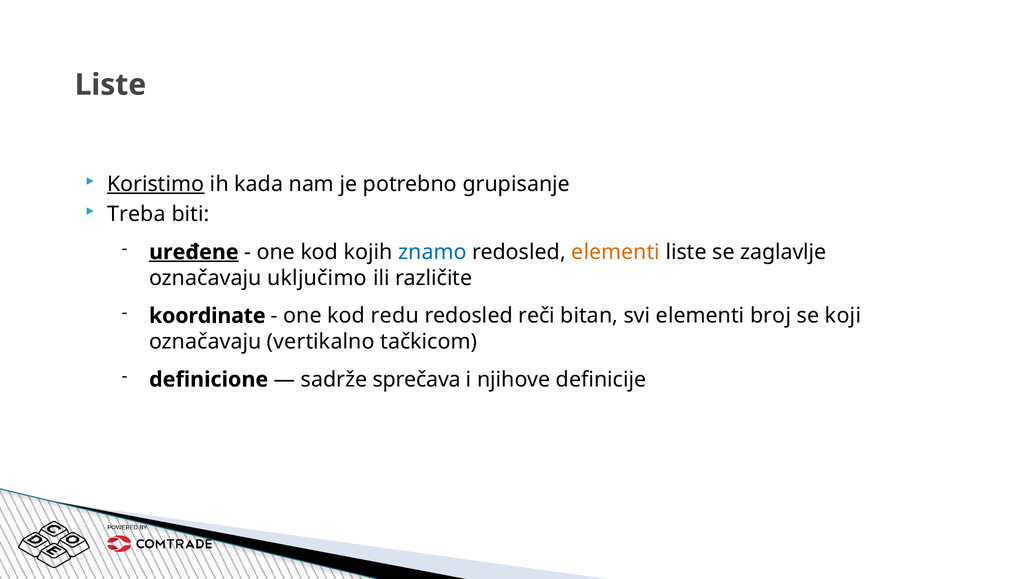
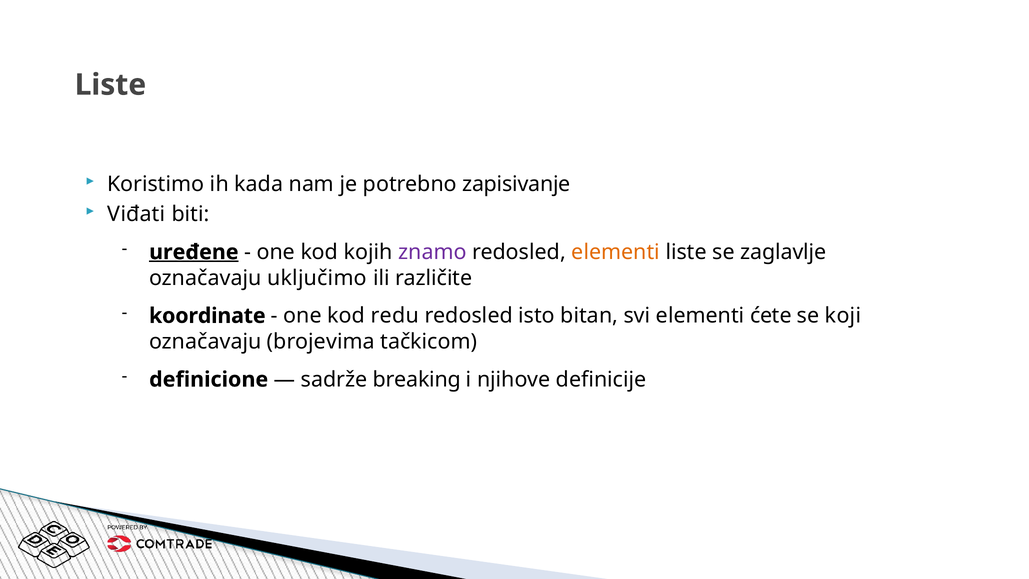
Koristimo underline: present -> none (156, 184)
grupisanje: grupisanje -> zapisivanje (516, 184)
Treba: Treba -> Viđati (136, 214)
znamo colour: blue -> purple (432, 252)
reči: reči -> isto (537, 316)
broj: broj -> ćete (771, 316)
vertikalno: vertikalno -> brojevima (321, 342)
sprečava: sprečava -> breaking (417, 379)
